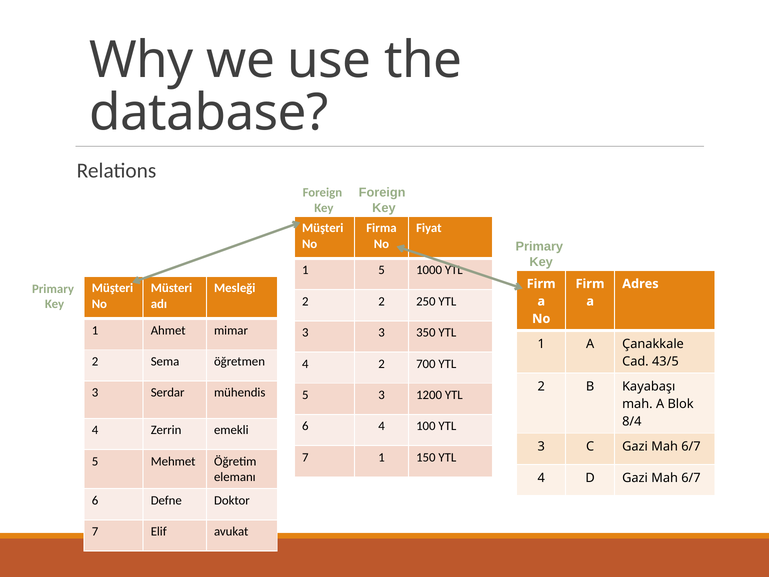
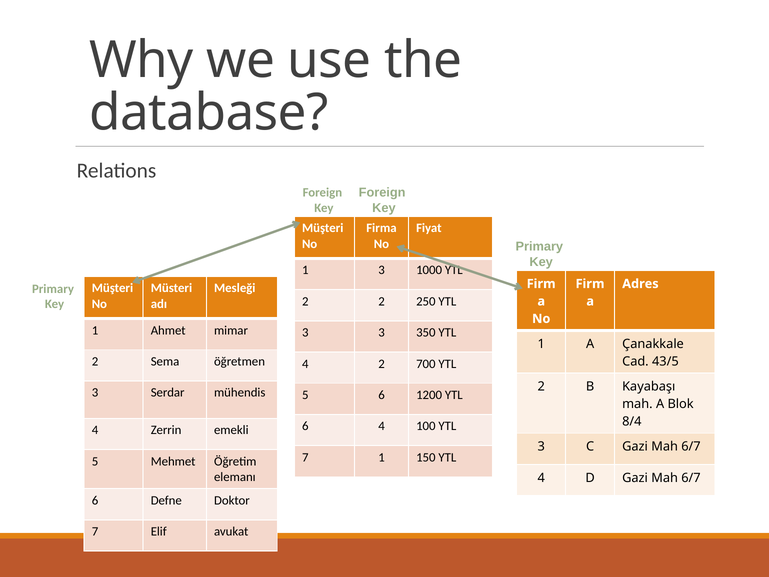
1 5: 5 -> 3 (382, 270)
5 3: 3 -> 6 (382, 395)
